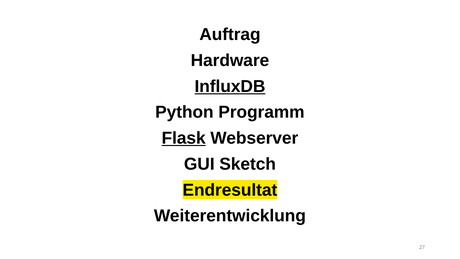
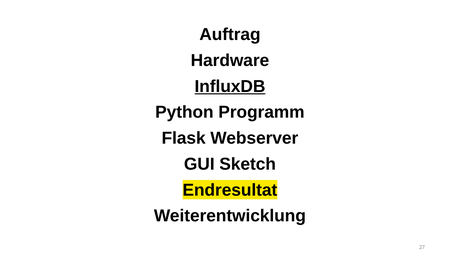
Flask underline: present -> none (184, 138)
